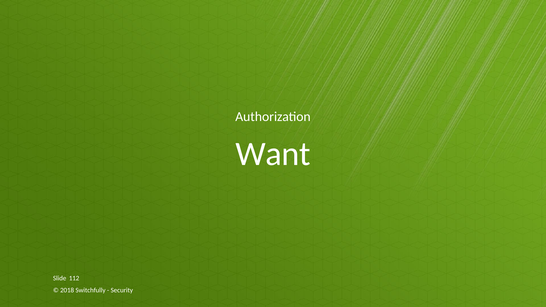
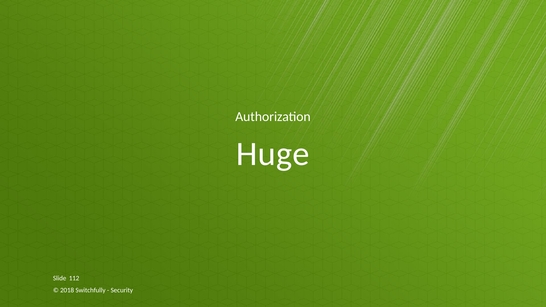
Want: Want -> Huge (273, 154)
